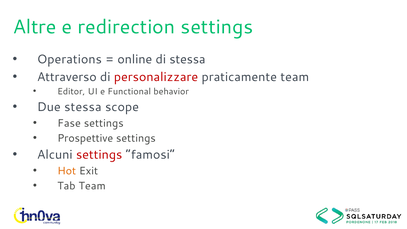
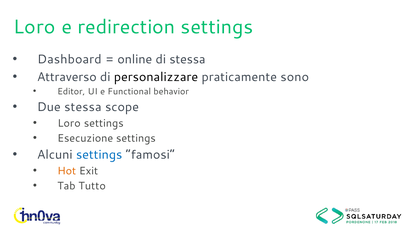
Altre: Altre -> Loro (34, 27)
Operations: Operations -> Dashboard (69, 59)
personalizzare colour: red -> black (156, 77)
praticamente team: team -> sono (295, 77)
Fase: Fase -> Loro (69, 123)
Prospettive: Prospettive -> Esecuzione (85, 138)
settings colour: red -> blue (99, 155)
Tab Team: Team -> Tutto (92, 186)
